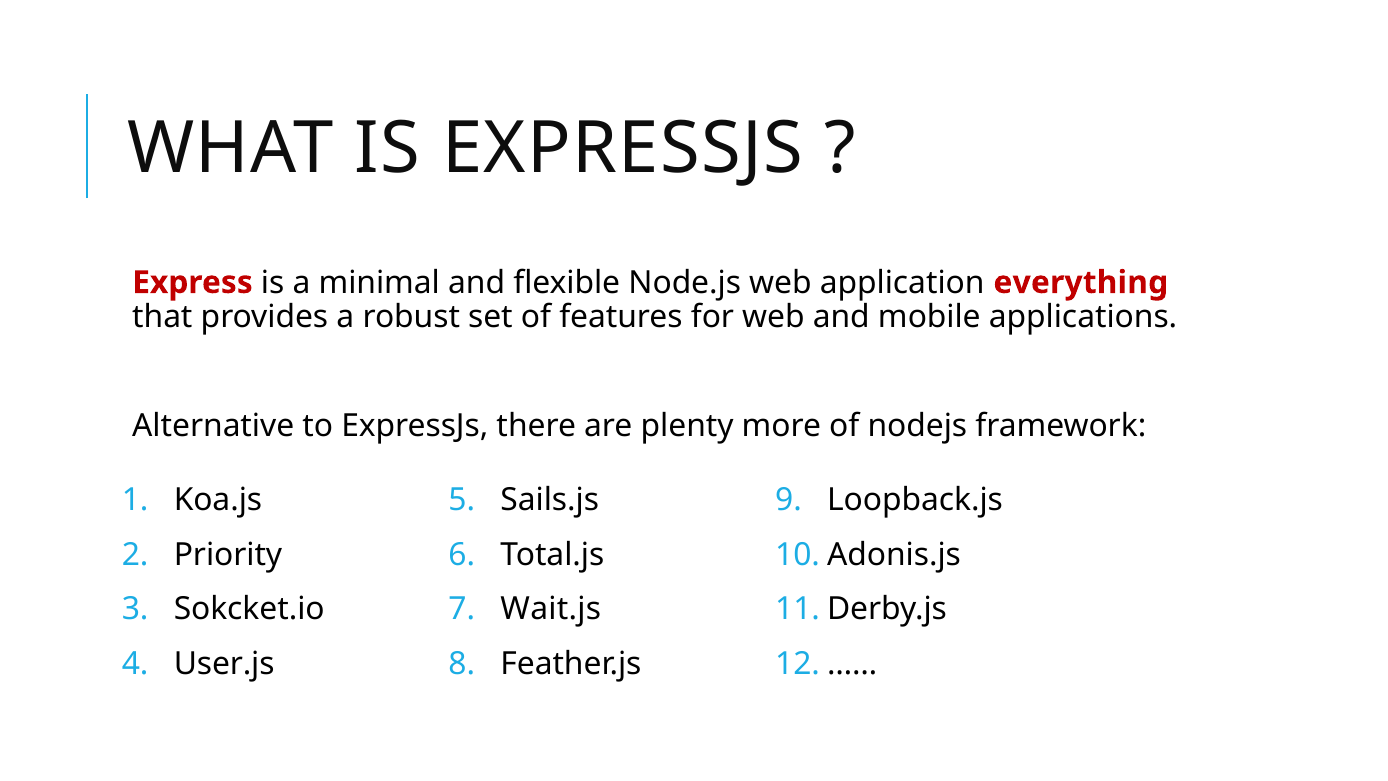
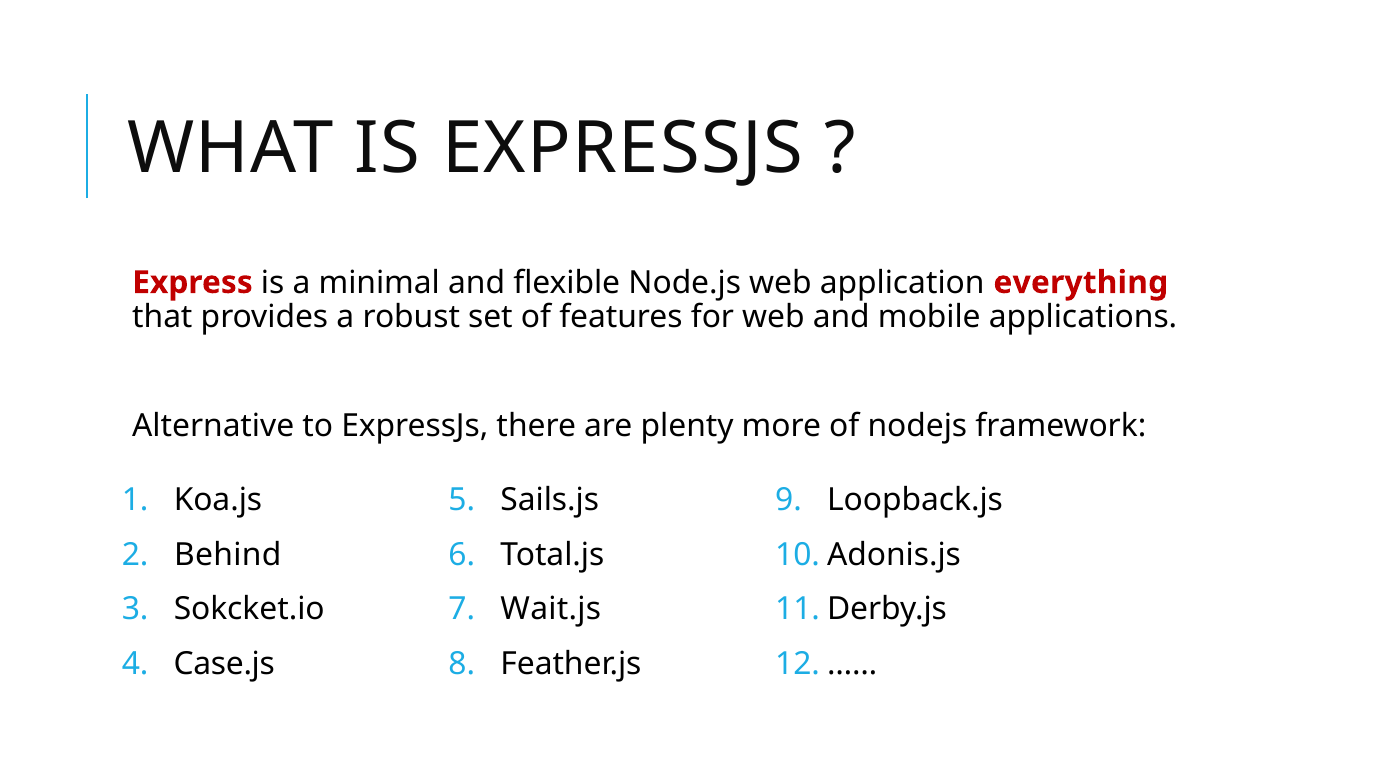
Priority: Priority -> Behind (228, 555)
User.js: User.js -> Case.js (224, 664)
